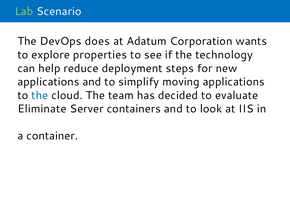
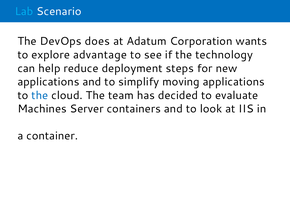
Lab colour: light green -> light blue (24, 11)
properties: properties -> advantage (100, 55)
Eliminate: Eliminate -> Machines (42, 109)
